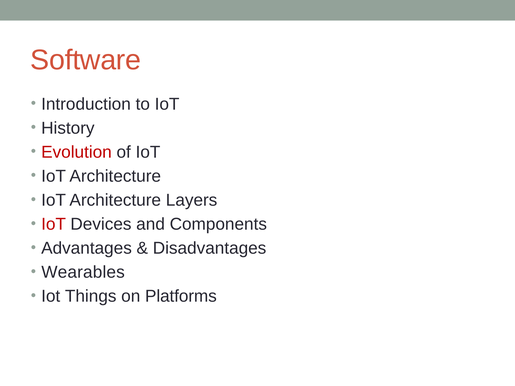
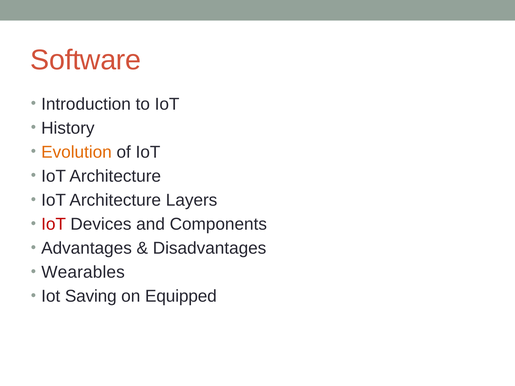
Evolution colour: red -> orange (76, 152)
Things: Things -> Saving (91, 296)
Platforms: Platforms -> Equipped (181, 296)
